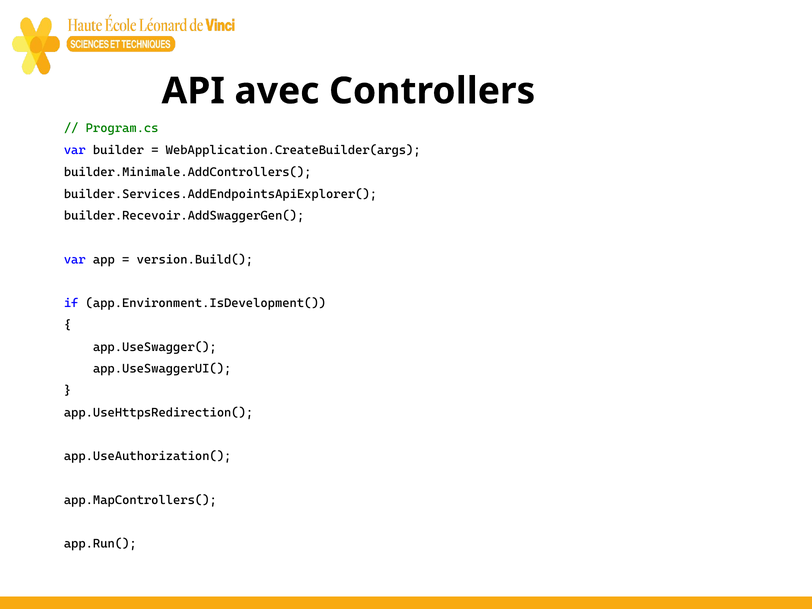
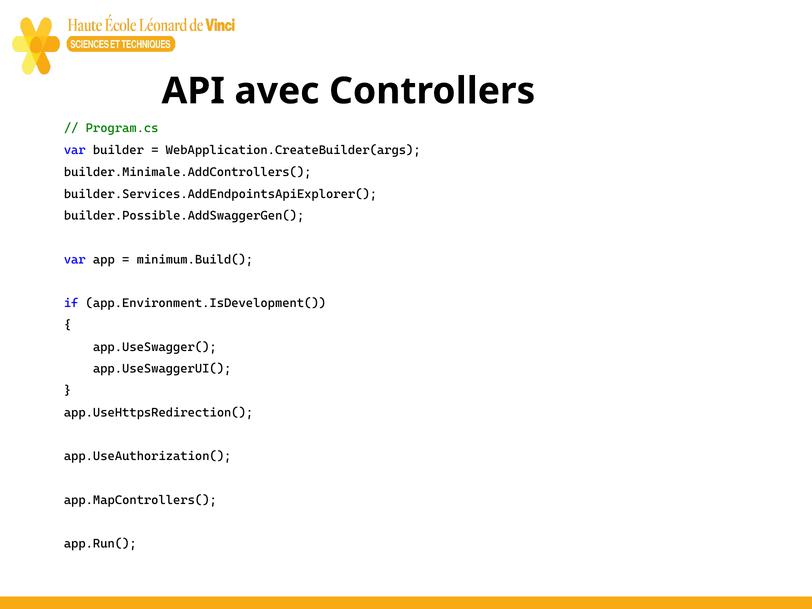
builder.Recevoir.AddSwaggerGen(: builder.Recevoir.AddSwaggerGen( -> builder.Possible.AddSwaggerGen( (184, 216)
version.Build(: version.Build( -> minimum.Build( (195, 260)
